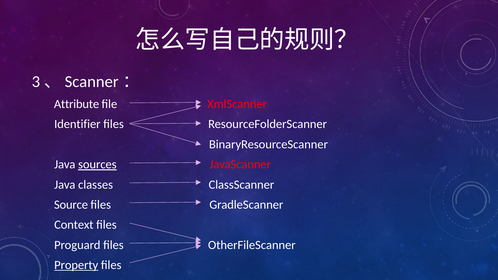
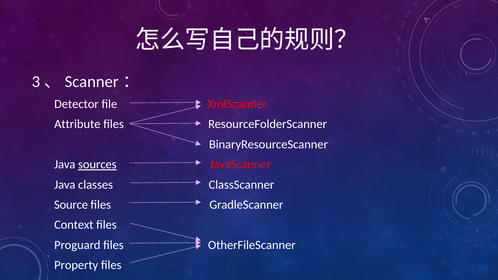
Attribute: Attribute -> Detector (76, 104)
Identifier: Identifier -> Attribute (77, 124)
Property underline: present -> none (76, 265)
